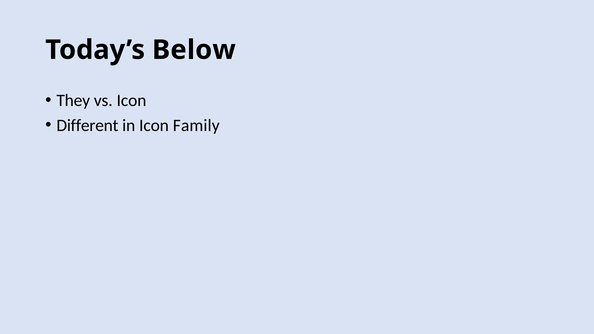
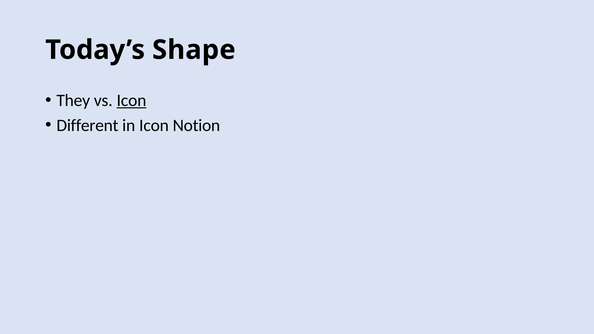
Below: Below -> Shape (194, 50)
Icon underline: none -> present (131, 100)
Family: Family -> Notion (196, 125)
